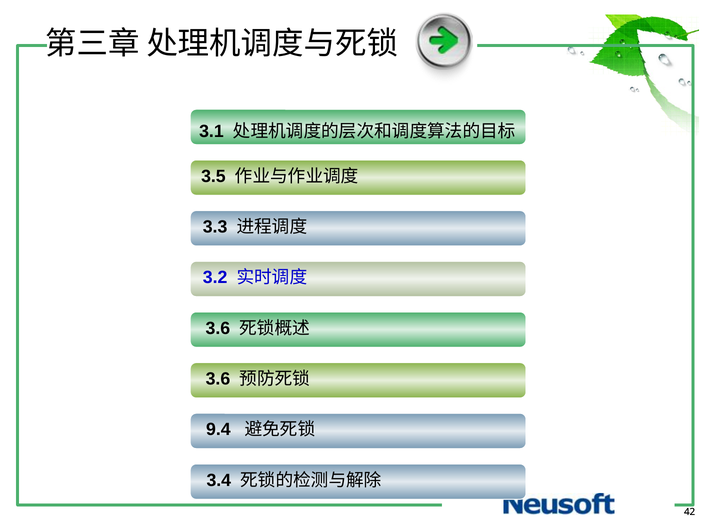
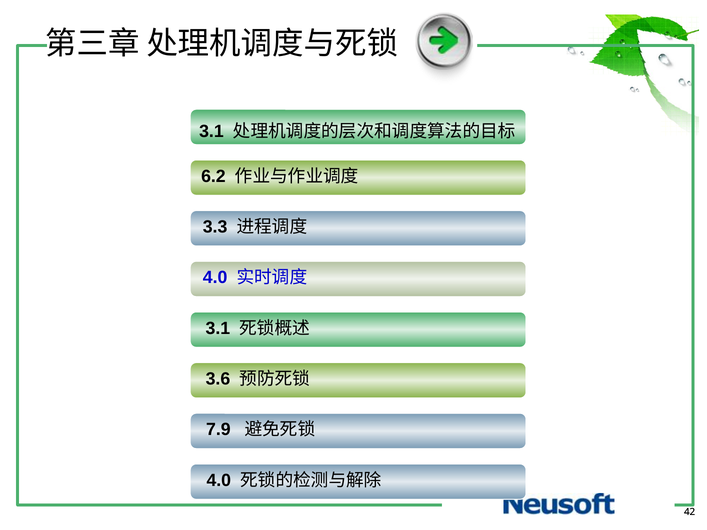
3.5: 3.5 -> 6.2 (213, 176)
3.2: 3.2 -> 4.0 (215, 278)
3.6: 3.6 -> 3.1 (218, 328)
9.4: 9.4 -> 7.9 (218, 430)
3.4: 3.4 -> 4.0 (219, 480)
